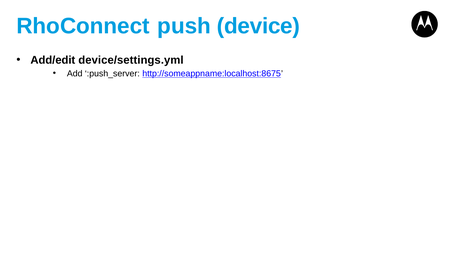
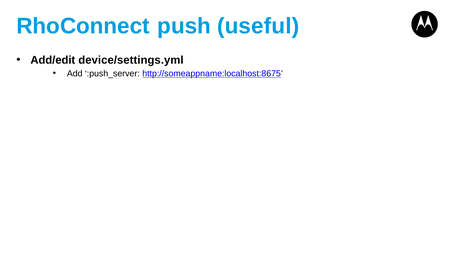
device: device -> useful (258, 26)
